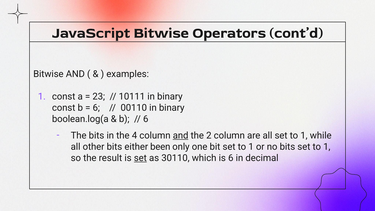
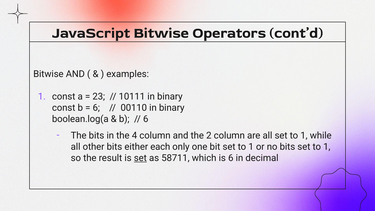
and underline: present -> none (181, 135)
been: been -> each (160, 147)
30110: 30110 -> 58711 (175, 158)
